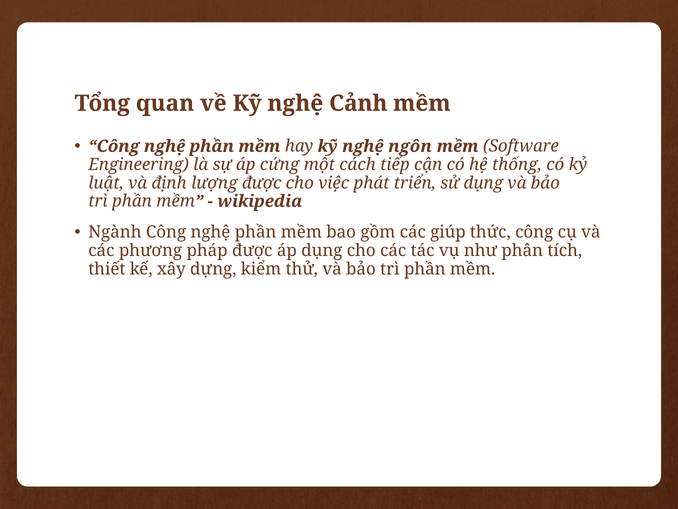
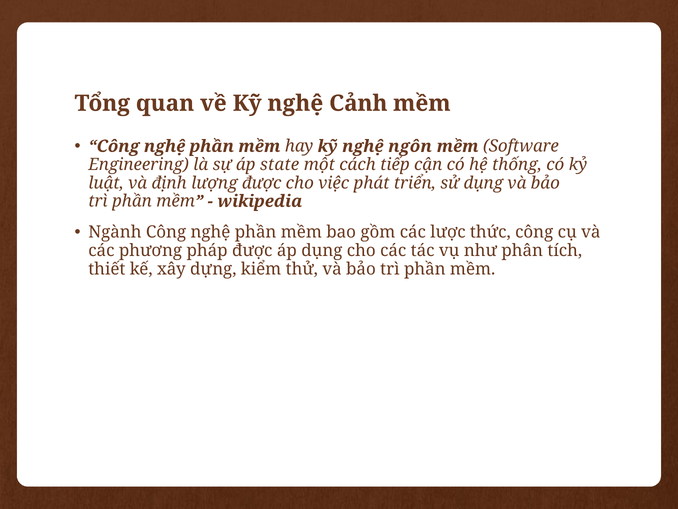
cứng: cứng -> state (280, 164)
giúp: giúp -> lược (448, 232)
